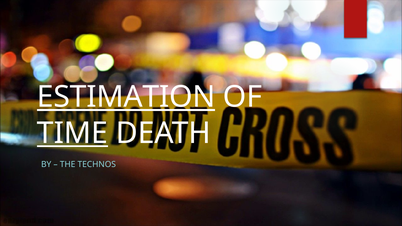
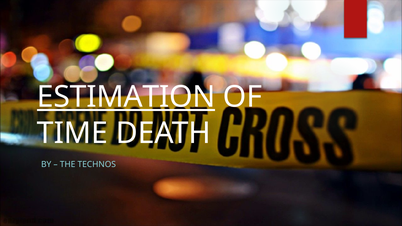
TIME underline: present -> none (72, 133)
